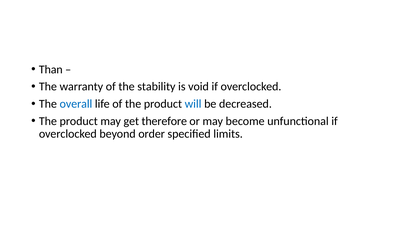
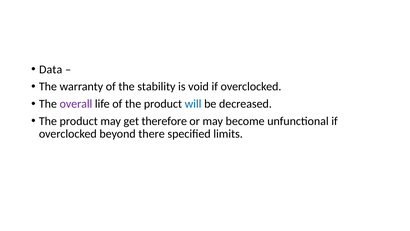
Than: Than -> Data (51, 69)
overall colour: blue -> purple (76, 104)
order: order -> there (152, 134)
